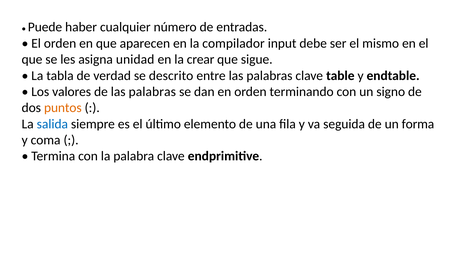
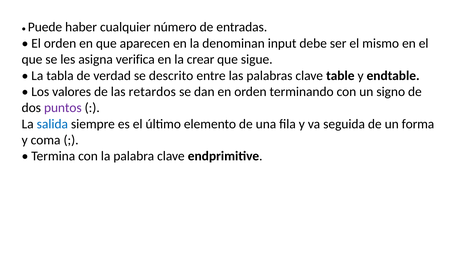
compilador: compilador -> denominan (234, 43)
unidad: unidad -> verifica (135, 59)
de las palabras: palabras -> retardos (152, 92)
puntos colour: orange -> purple (63, 108)
